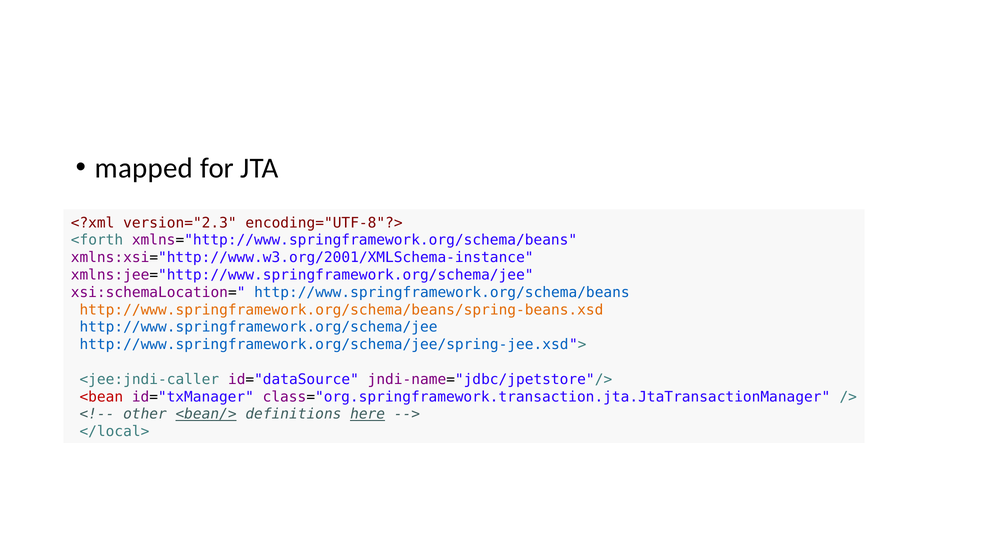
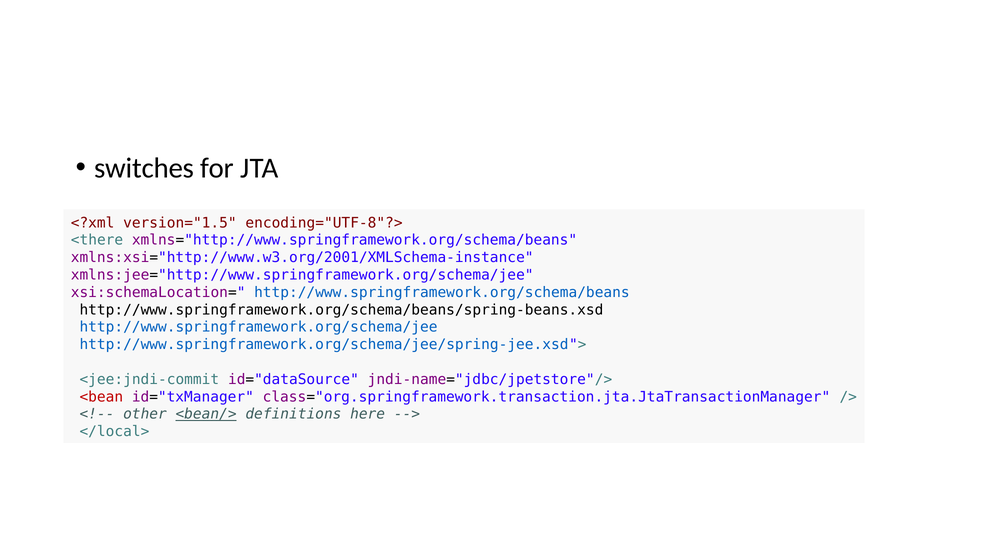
mapped: mapped -> switches (144, 168)
version="2.3: version="2.3 -> version="1.5 (180, 223)
<forth: <forth -> <there (97, 240)
http://www.springframework.org/schema/beans/spring-beans.xsd colour: orange -> black (341, 309)
<jee:jndi-caller: <jee:jndi-caller -> <jee:jndi-commit (149, 379)
here underline: present -> none (368, 414)
